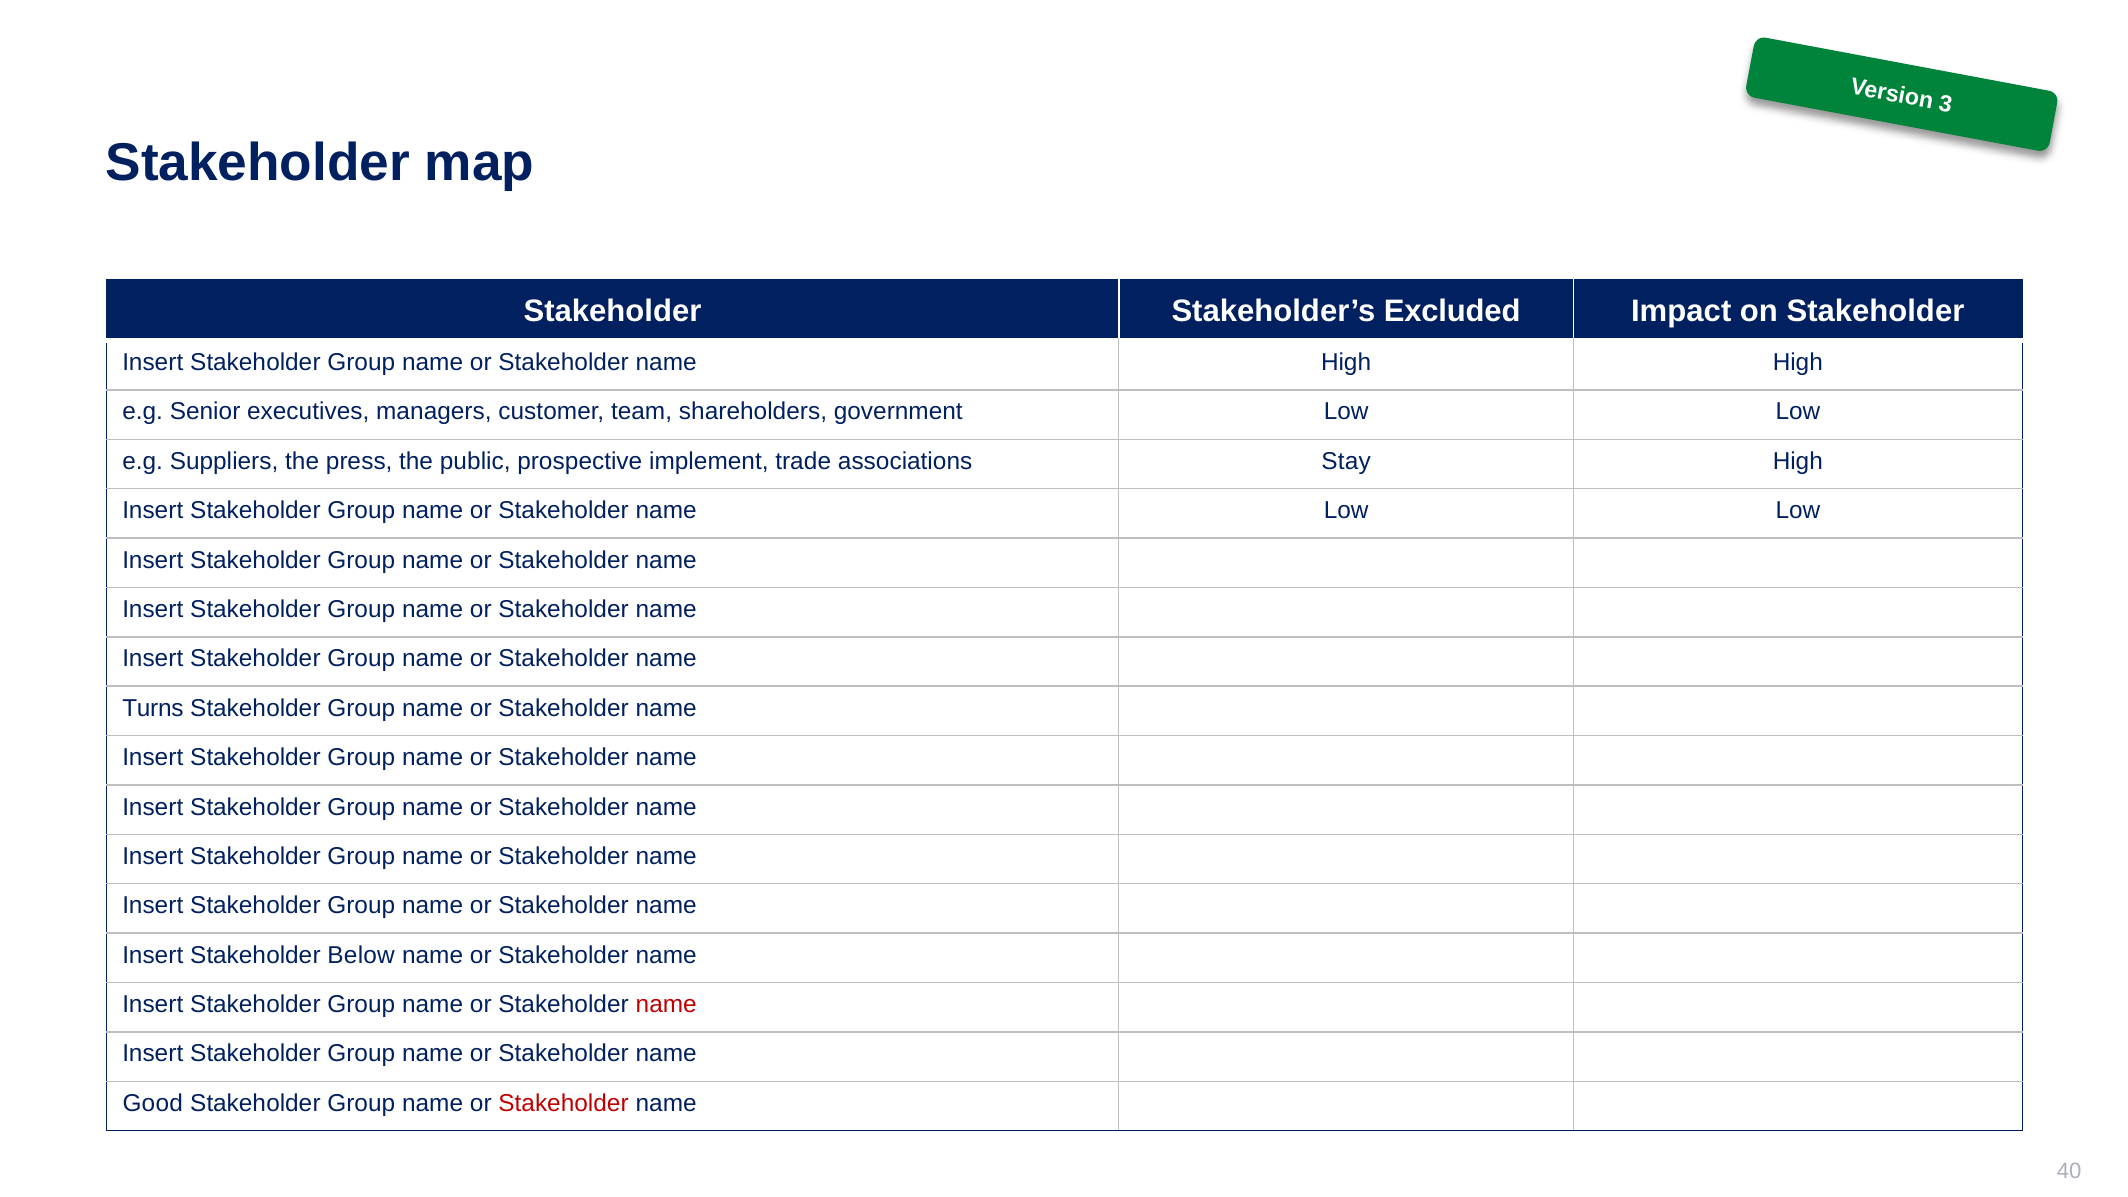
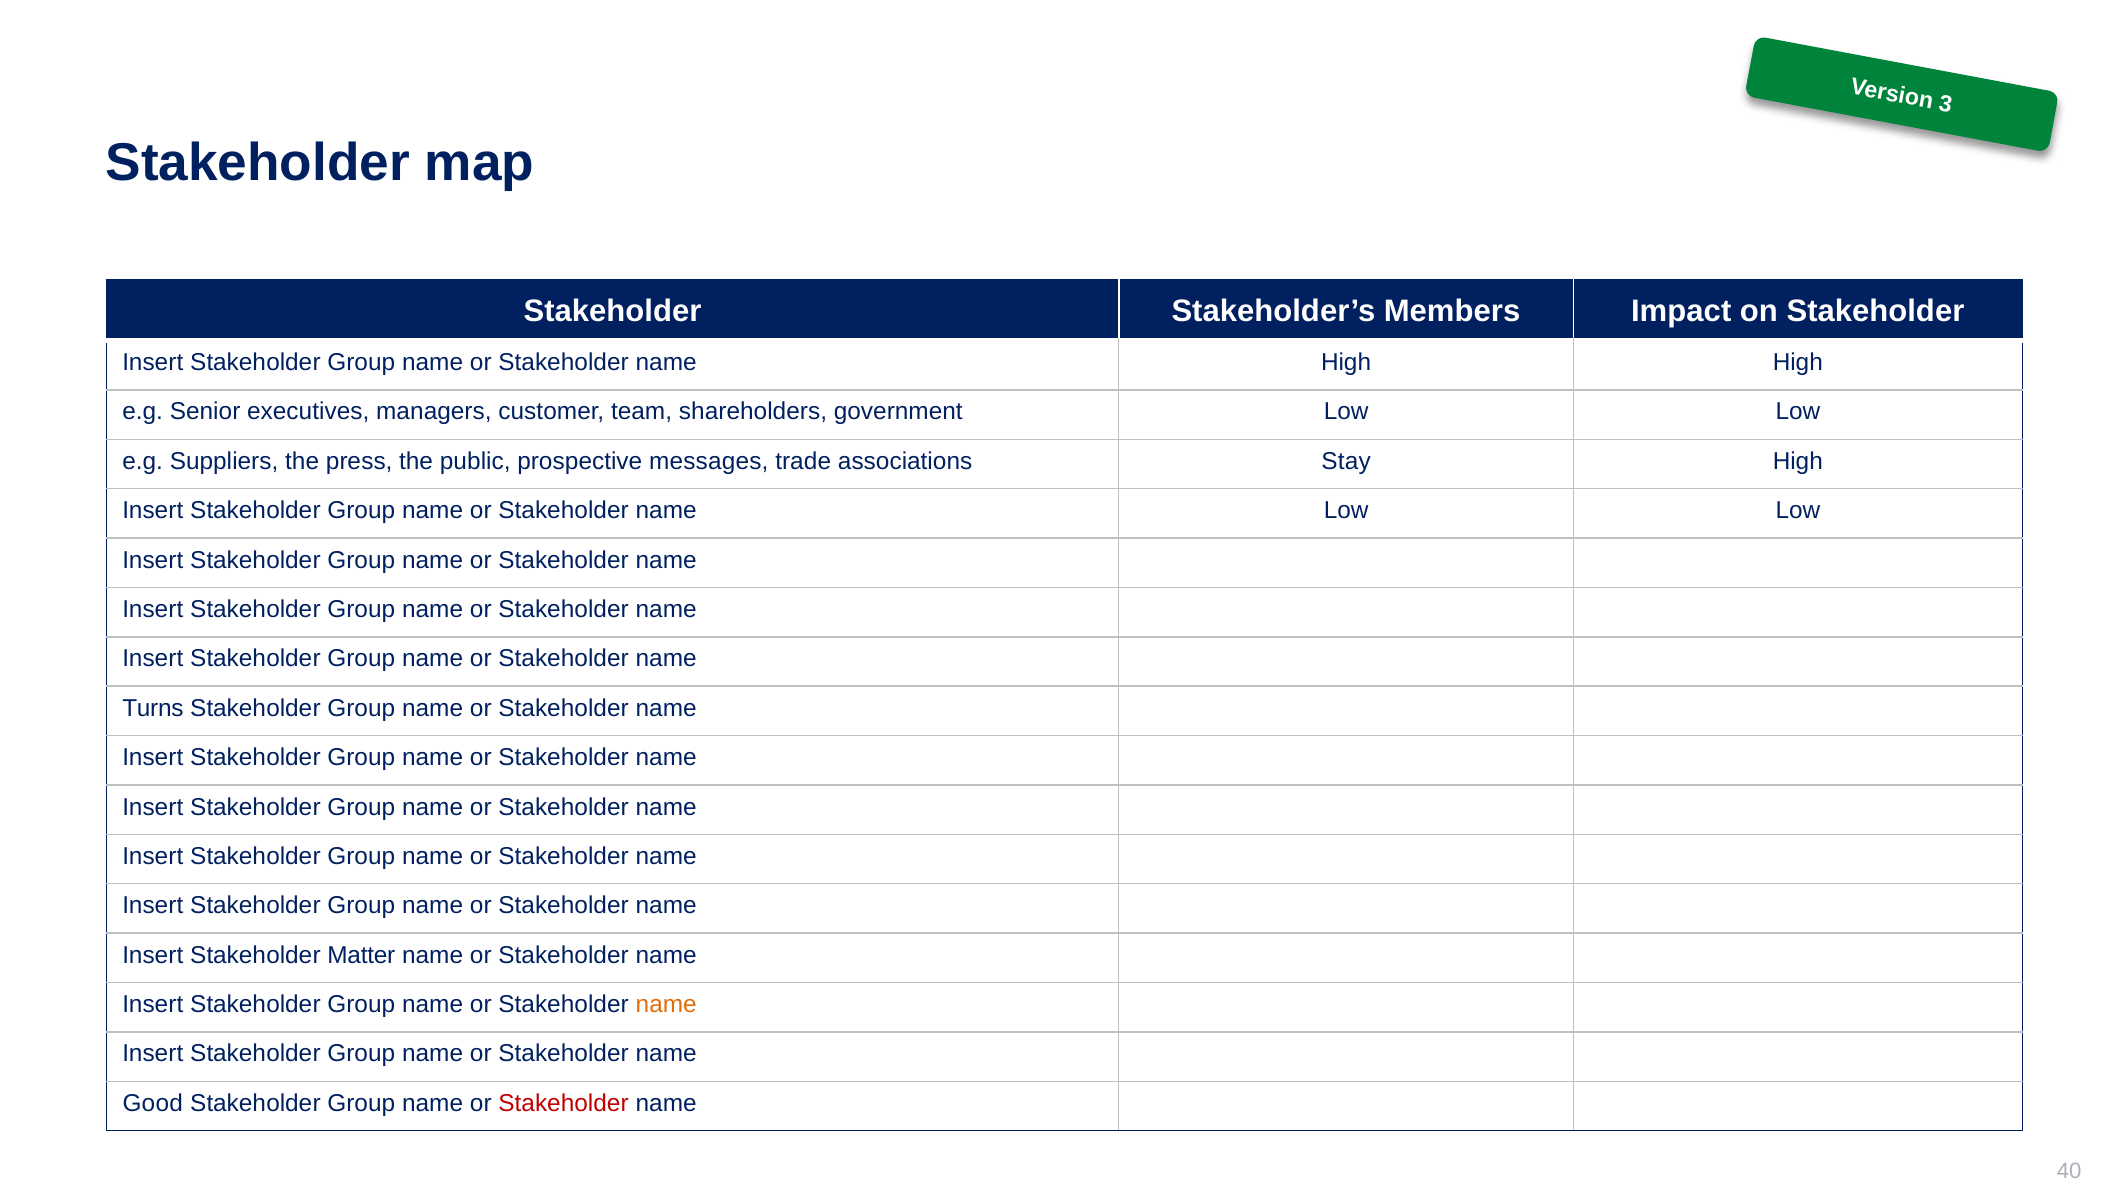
Excluded: Excluded -> Members (1452, 311)
implement: implement -> messages (709, 461)
Below: Below -> Matter (361, 955)
name colour: red -> orange (666, 1005)
